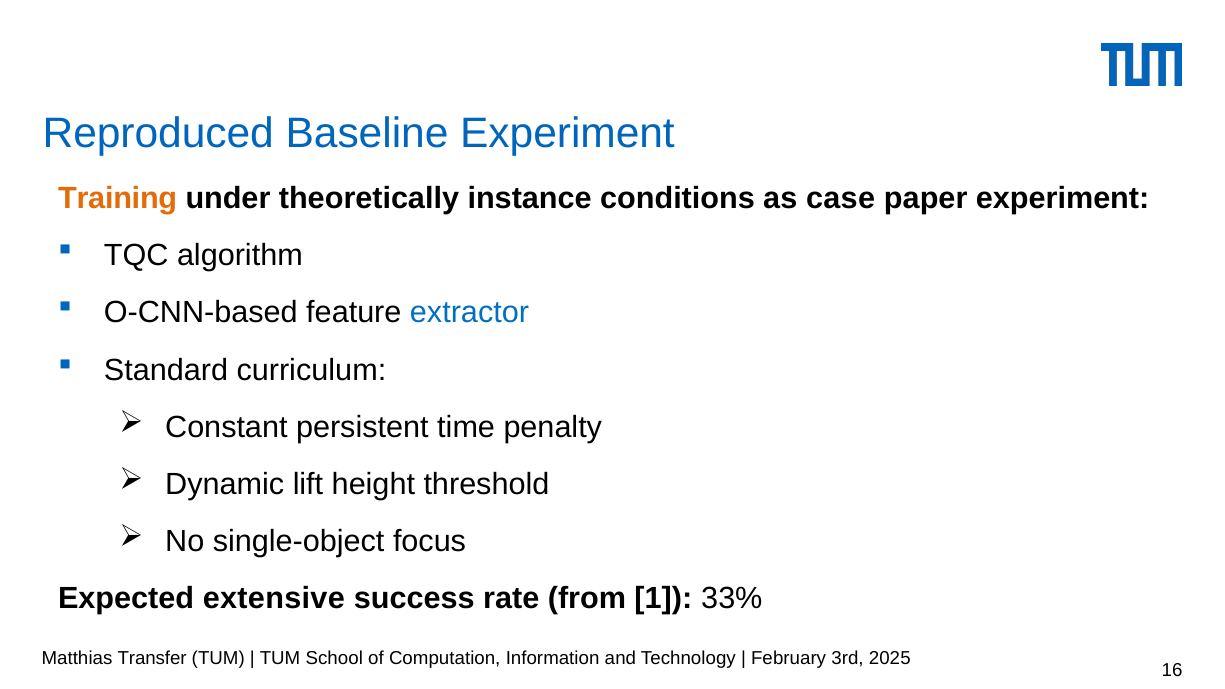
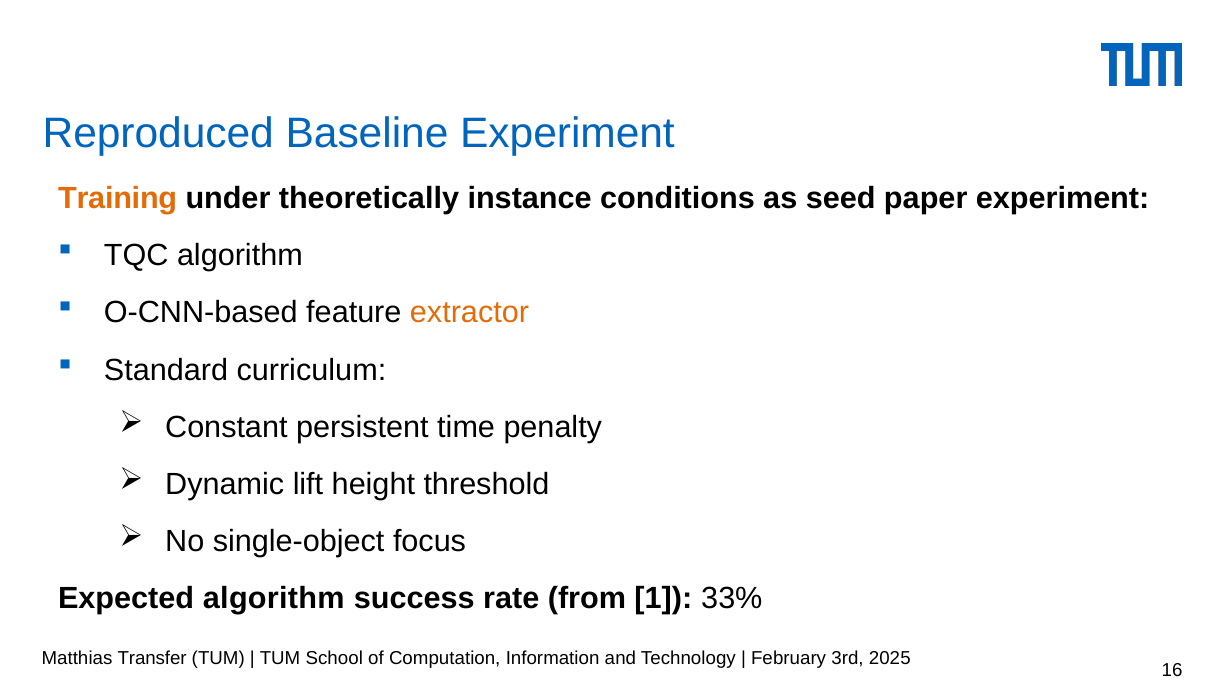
case: case -> seed (841, 199)
extractor colour: blue -> orange (469, 313)
Expected extensive: extensive -> algorithm (274, 599)
